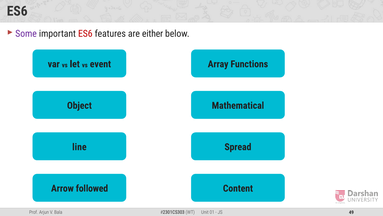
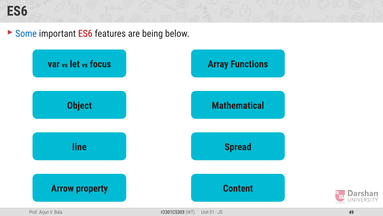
Some colour: purple -> blue (26, 34)
either: either -> being (153, 34)
event: event -> focus (100, 64)
followed: followed -> property (92, 188)
